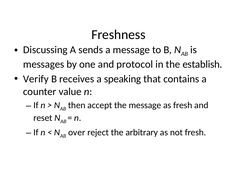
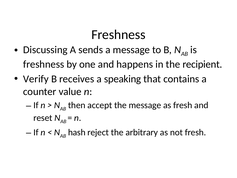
messages: messages -> freshness (44, 64)
protocol: protocol -> happens (135, 64)
establish: establish -> recipient (202, 64)
over: over -> hash (77, 132)
